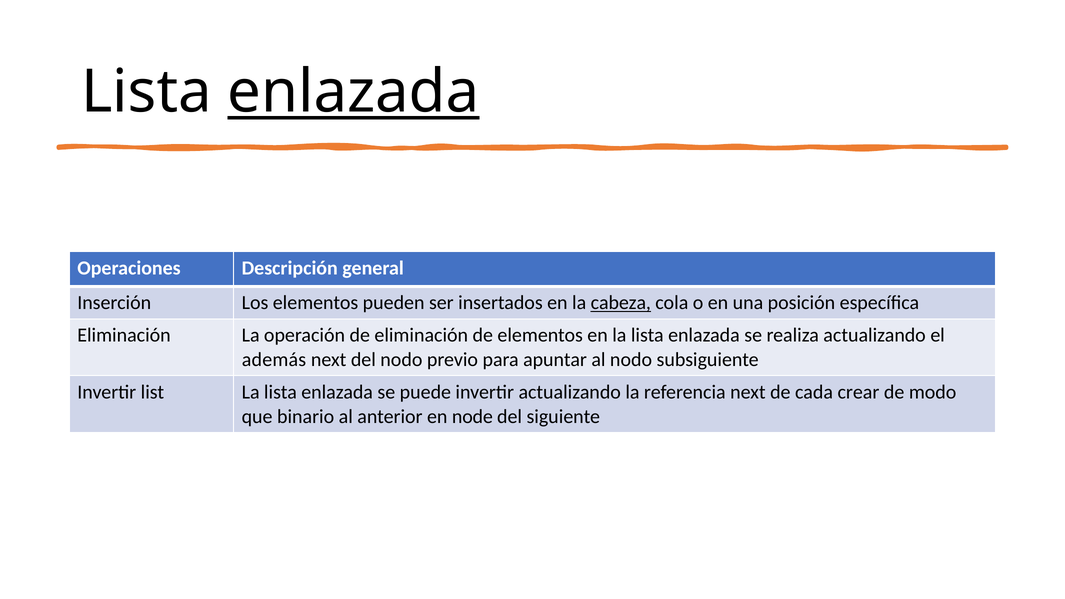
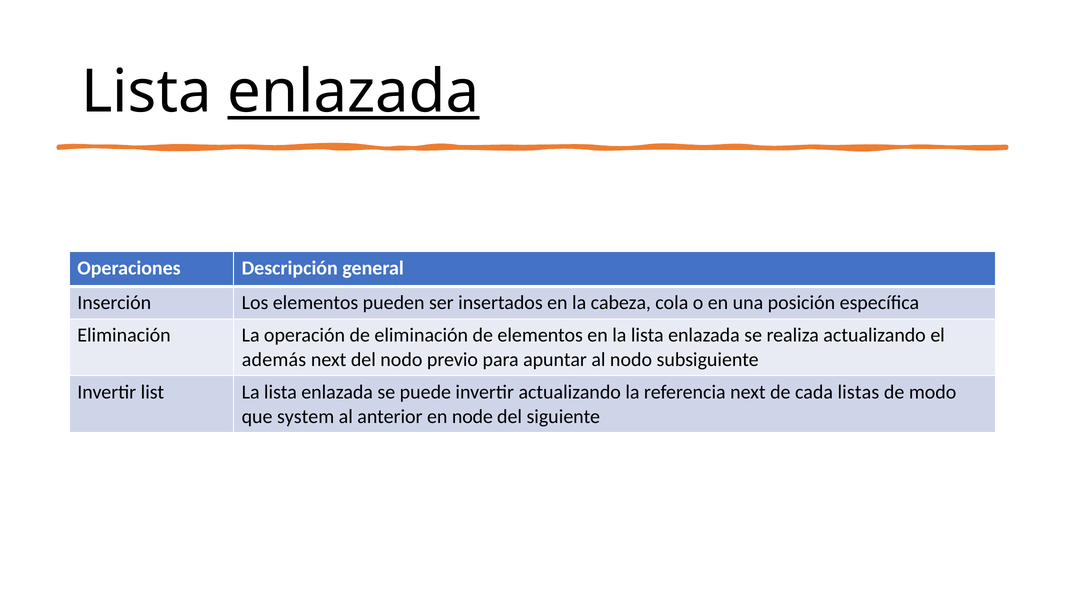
cabeza underline: present -> none (621, 303)
crear: crear -> listas (858, 392)
binario: binario -> system (306, 416)
